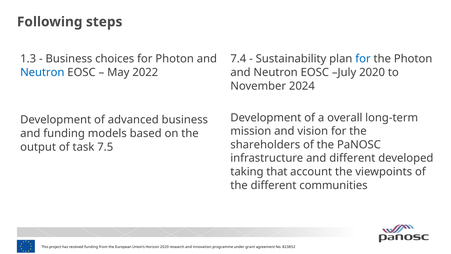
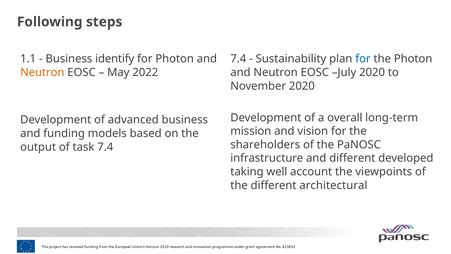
1.3: 1.3 -> 1.1 (28, 59)
choices: choices -> identify (115, 59)
Neutron colour: blue -> orange (42, 72)
November 2024: 2024 -> 2020 (302, 86)
task 7.5: 7.5 -> 7.4 (105, 147)
that: that -> well (277, 172)
communities: communities -> architectural (333, 185)
